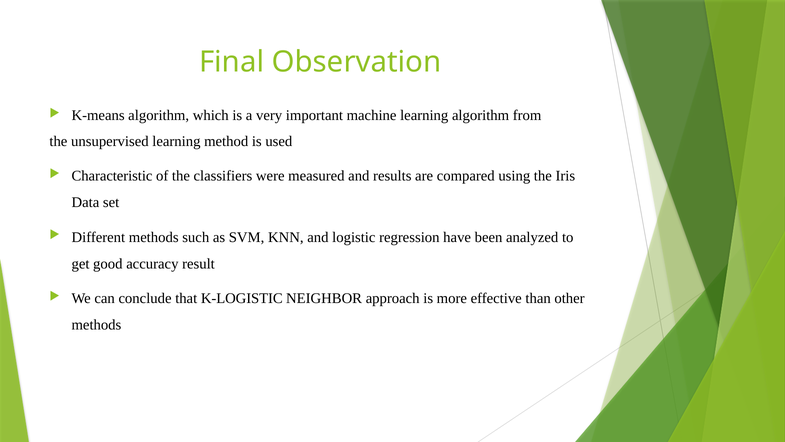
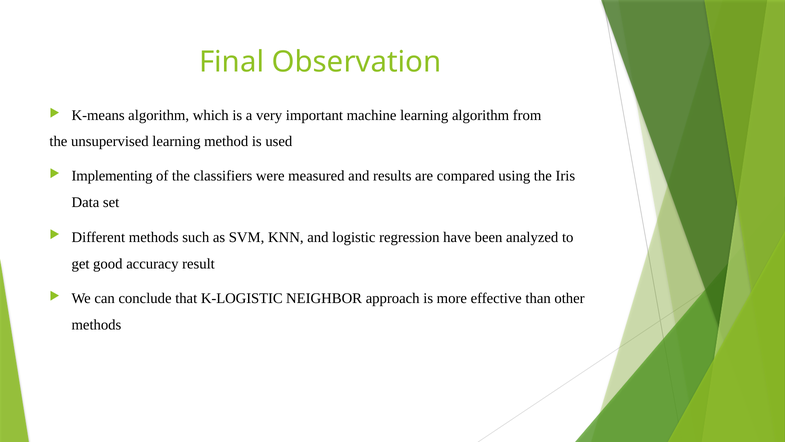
Characteristic: Characteristic -> Implementing (112, 176)
